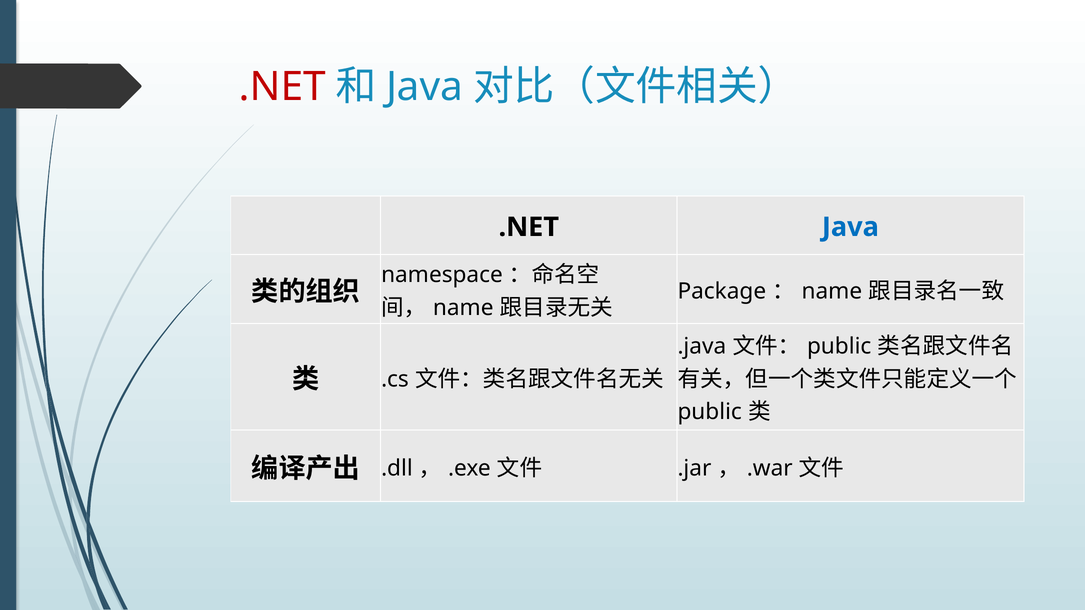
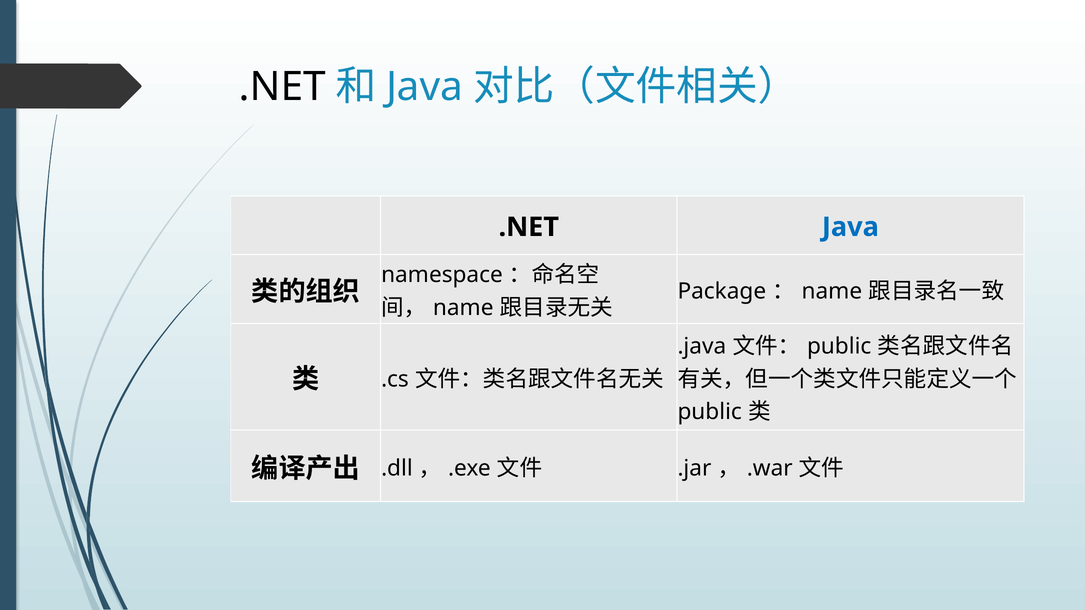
.NET colour: red -> black (282, 87)
